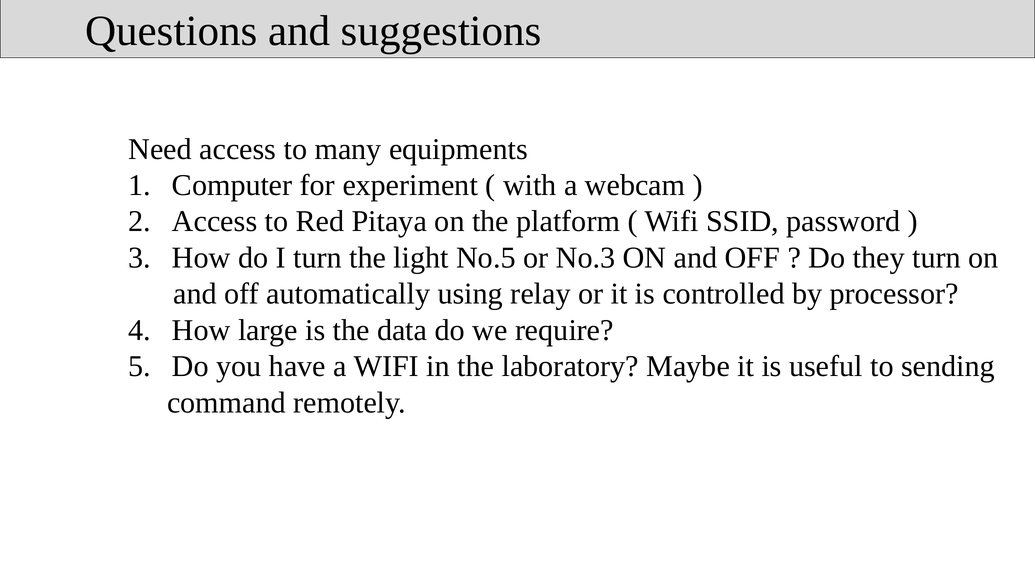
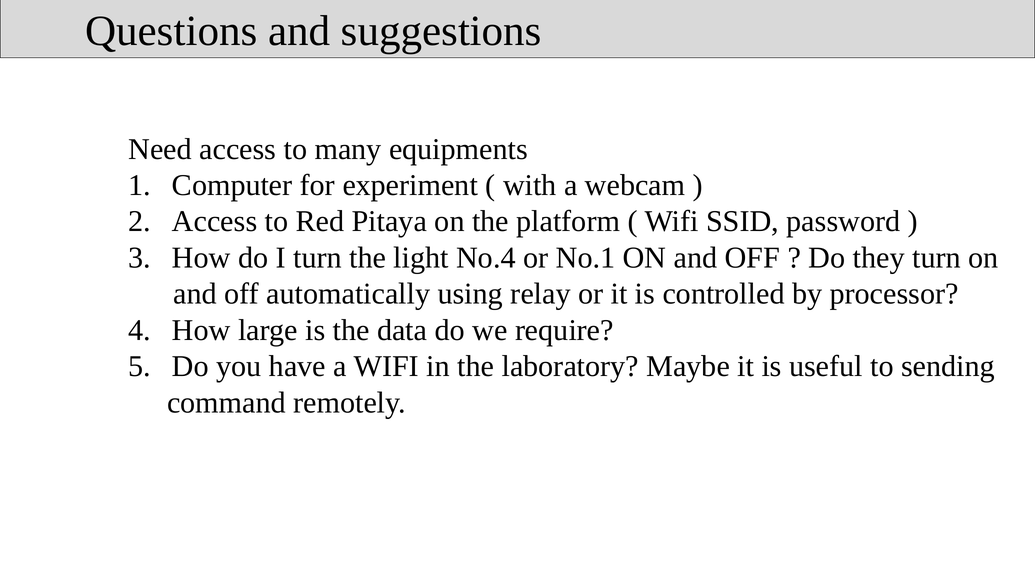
No.5: No.5 -> No.4 (486, 258)
No.3: No.3 -> No.1 (585, 258)
